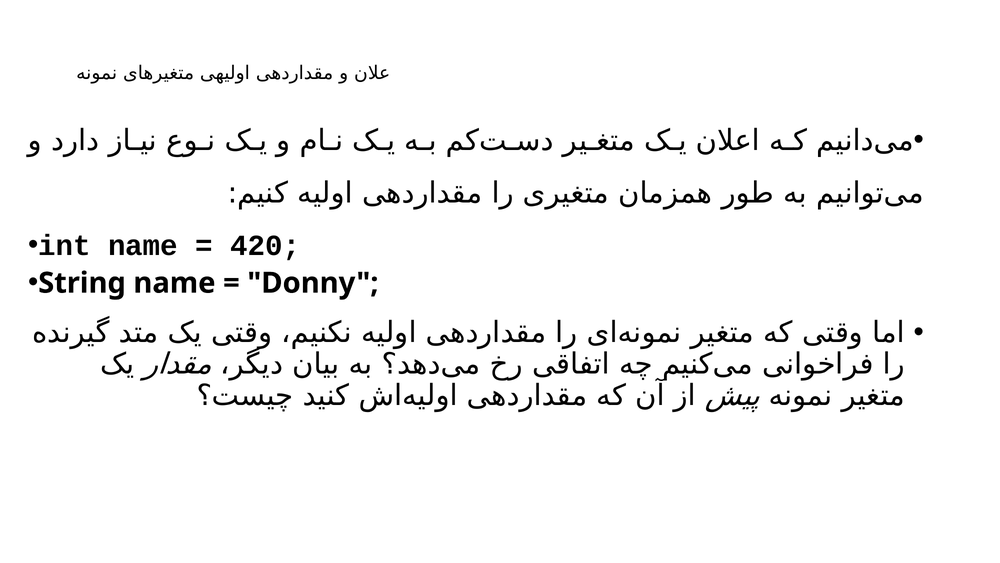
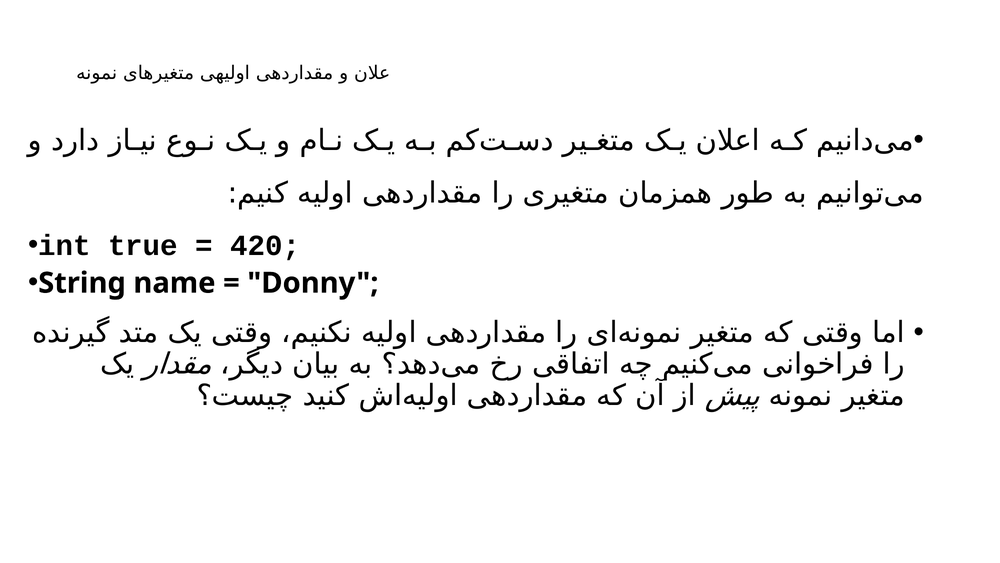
int name: name -> true (143, 245)
